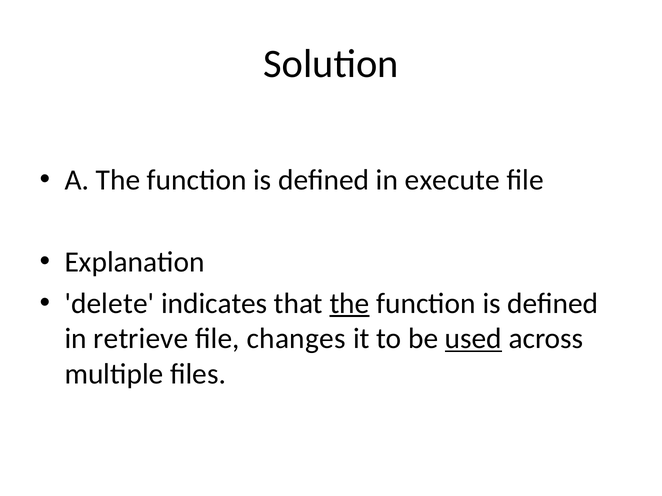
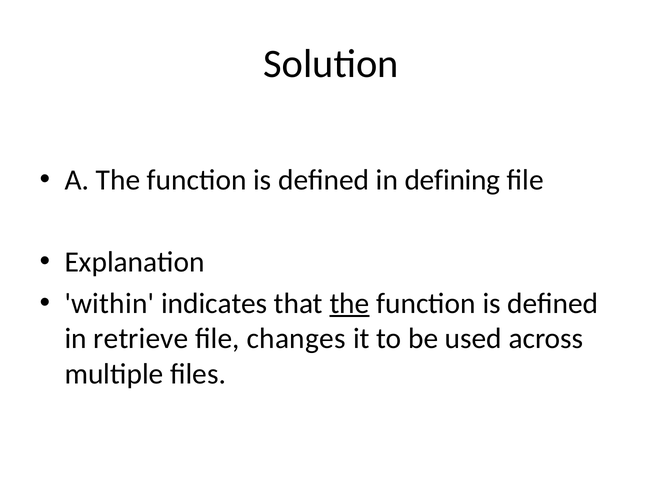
execute: execute -> defining (453, 180)
delete: delete -> within (109, 304)
used underline: present -> none (473, 339)
